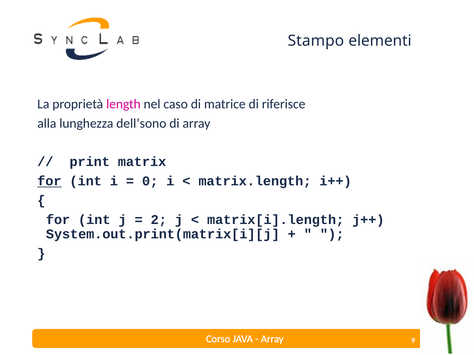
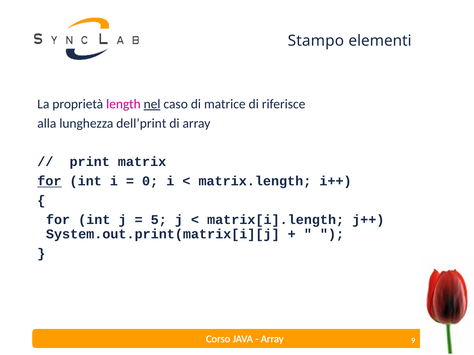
nel underline: none -> present (152, 104)
dell’sono: dell’sono -> dell’print (141, 123)
2: 2 -> 5 (159, 220)
